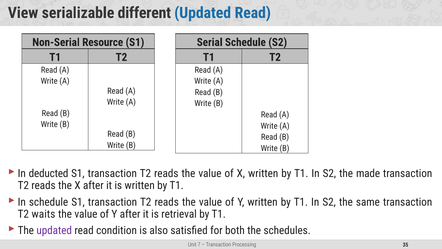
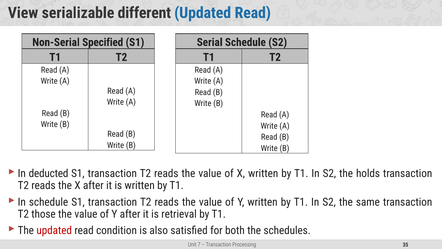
Resource: Resource -> Specified (103, 42)
made: made -> holds (368, 173)
waits: waits -> those (44, 214)
updated colour: purple -> red (54, 230)
